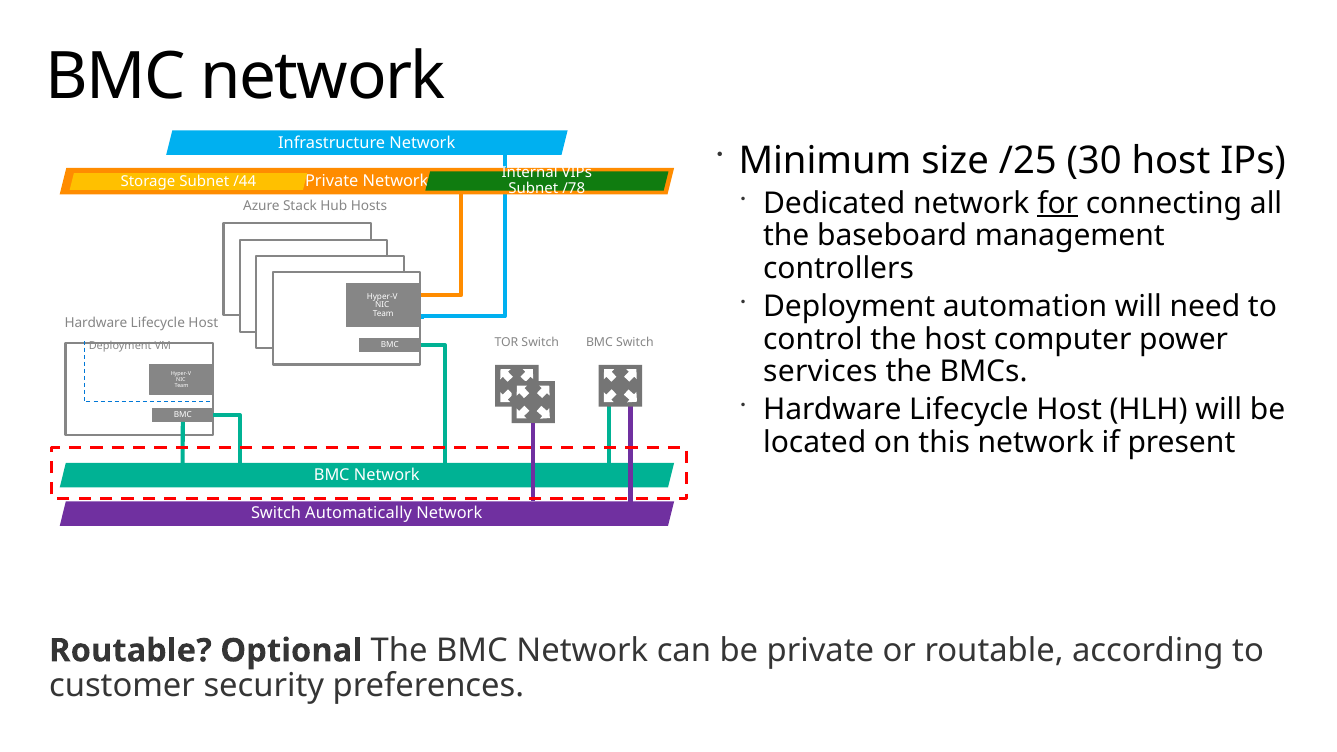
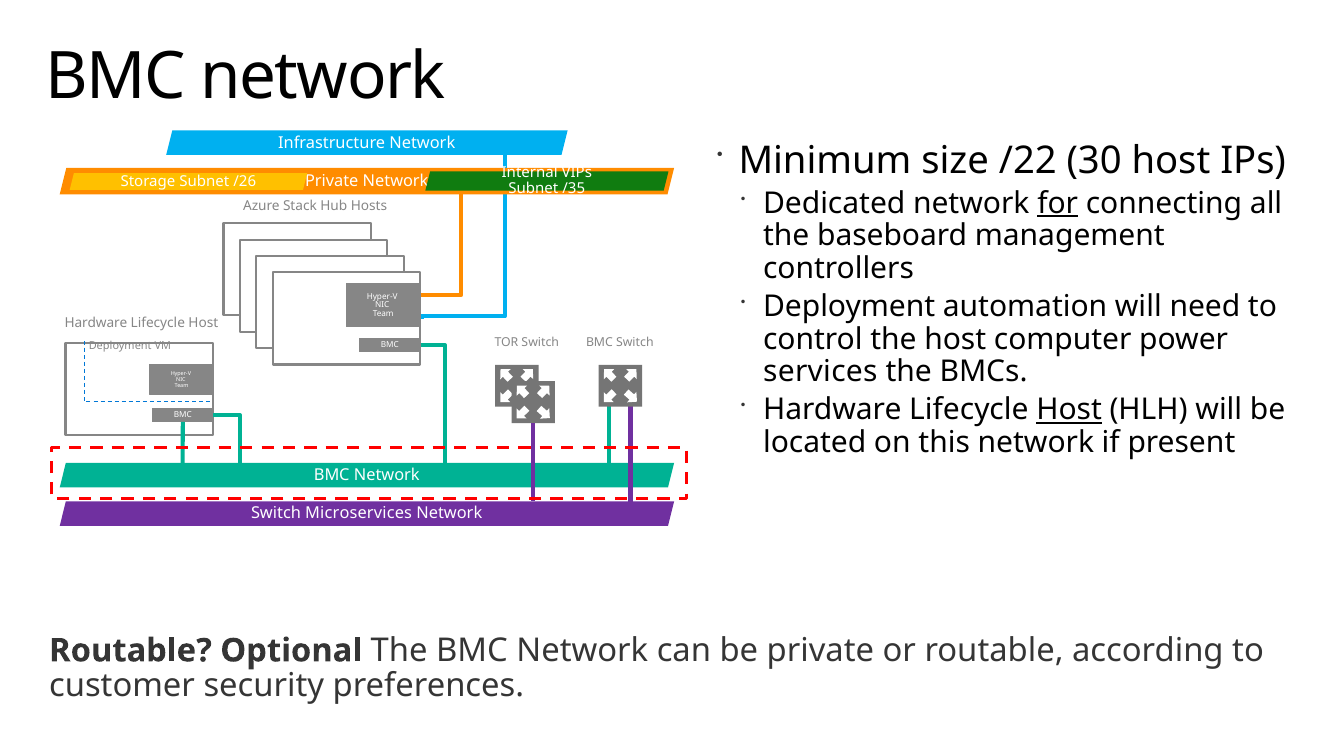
/25: /25 -> /22 (1028, 160)
/44: /44 -> /26 (245, 181)
/78: /78 -> /35 (574, 189)
Host underline: none -> present (1069, 410)
Automatically: Automatically -> Microservices (359, 514)
